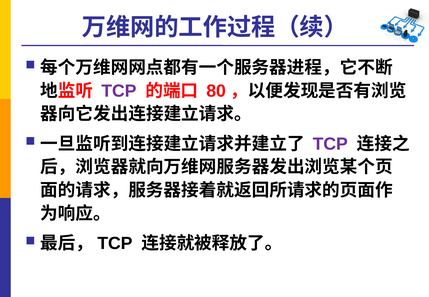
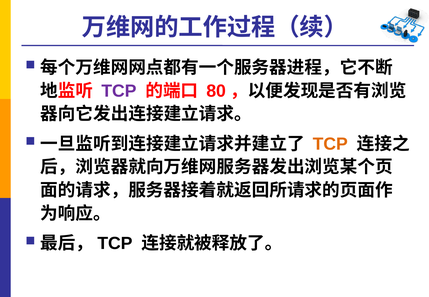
TCP colour: purple -> orange (330, 144)
